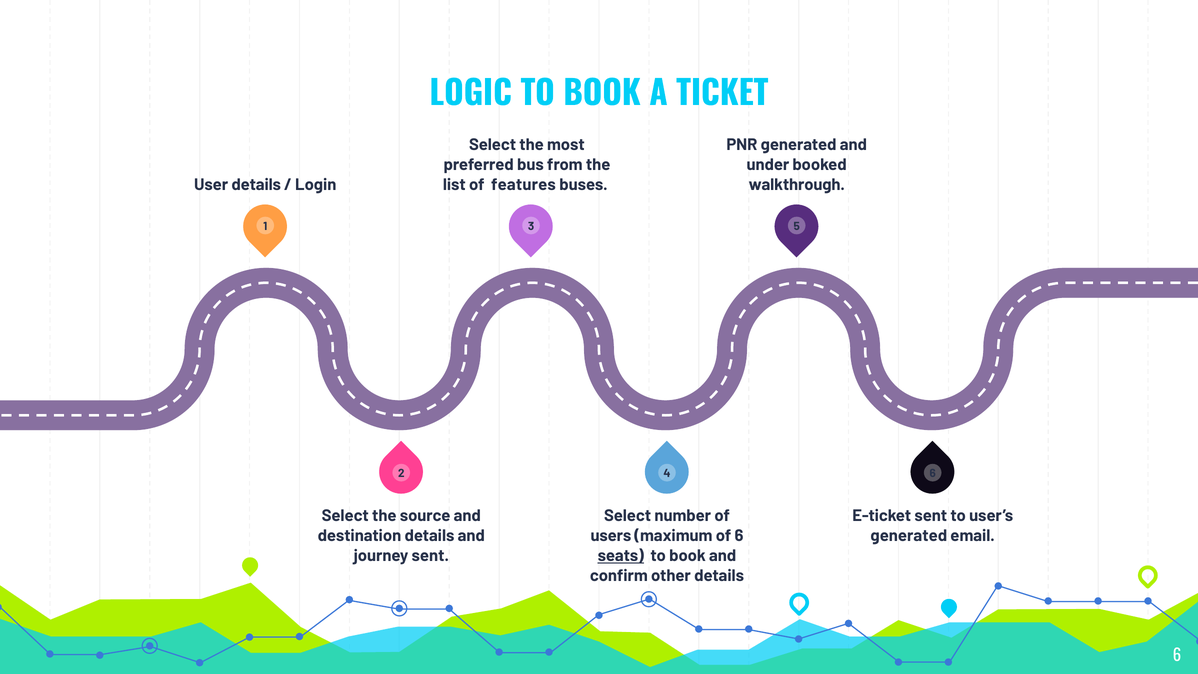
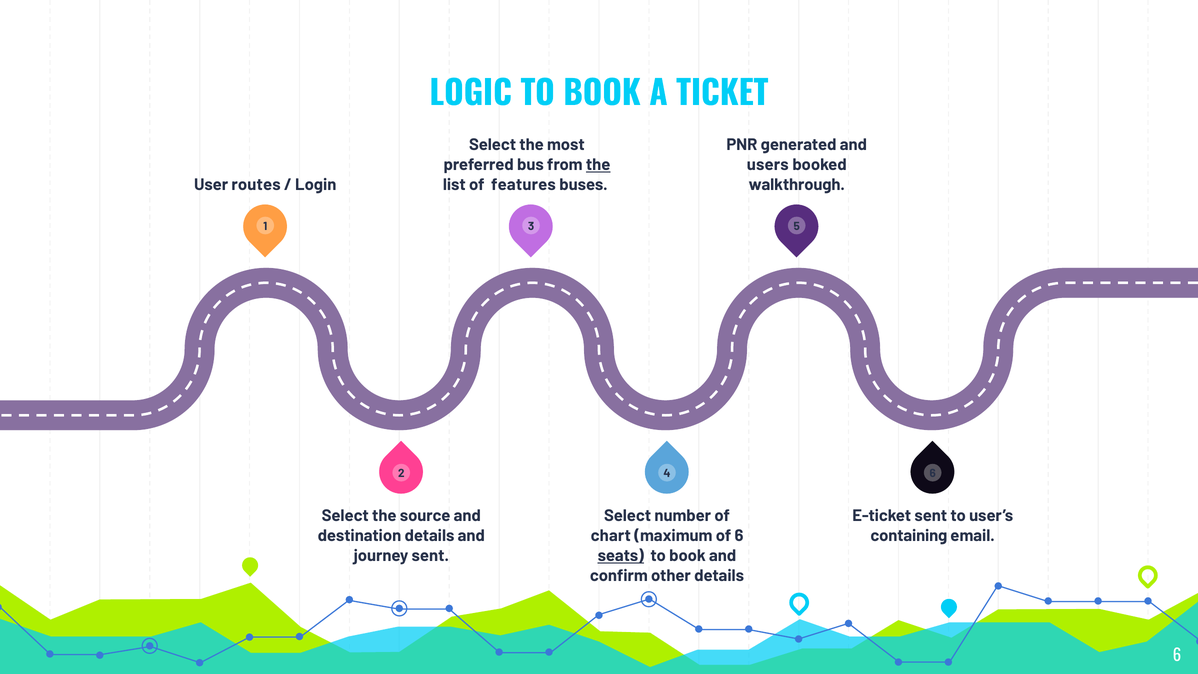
the underline: none -> present (598, 165)
under: under -> users (768, 165)
User details: details -> routes (256, 185)
users: users -> chart (611, 536)
generated: generated -> containing (909, 536)
